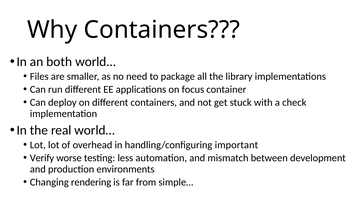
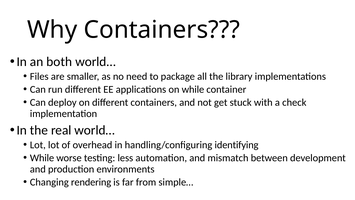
on focus: focus -> while (193, 89)
important: important -> identifying (237, 145)
Verify: Verify -> While (42, 158)
